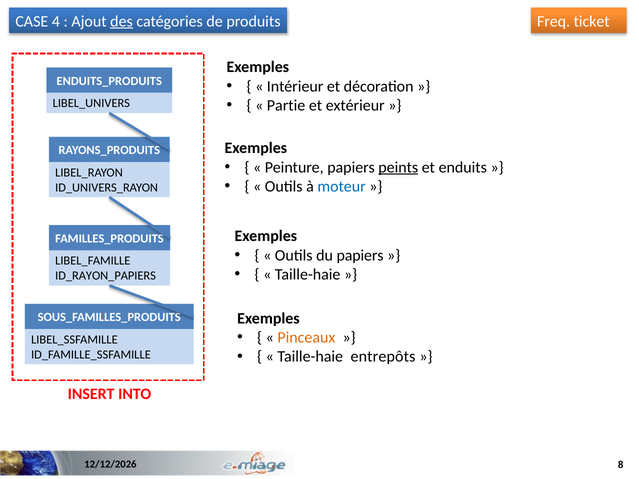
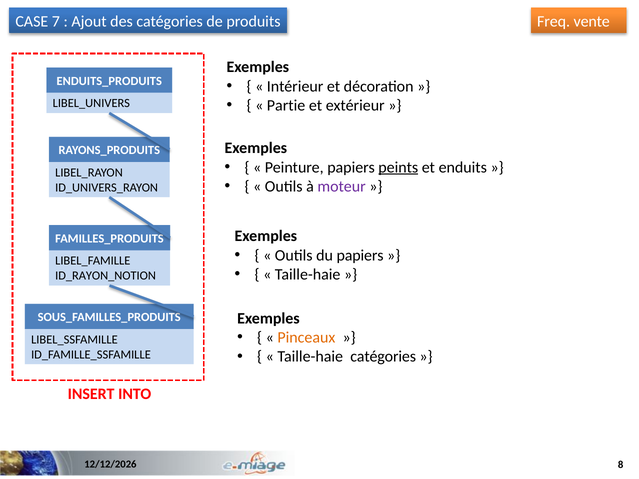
4: 4 -> 7 (56, 21)
des underline: present -> none (122, 21)
ticket: ticket -> vente (592, 21)
moteur colour: blue -> purple (342, 187)
ID_RAYON_PAPIERS: ID_RAYON_PAPIERS -> ID_RAYON_NOTION (106, 276)
Taille-haie entrepôts: entrepôts -> catégories (383, 357)
